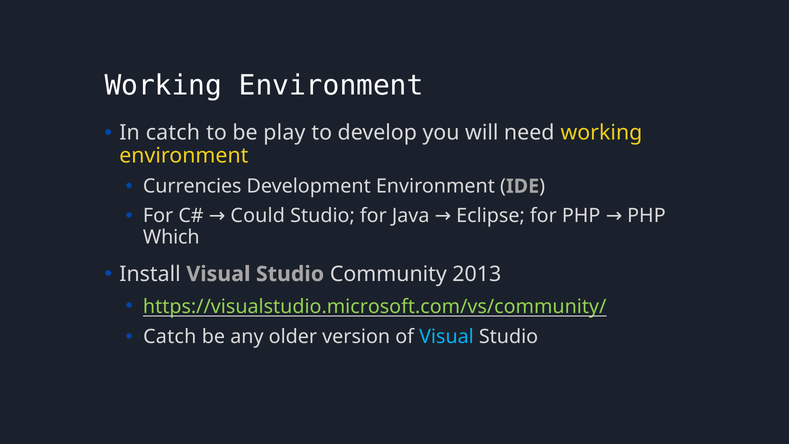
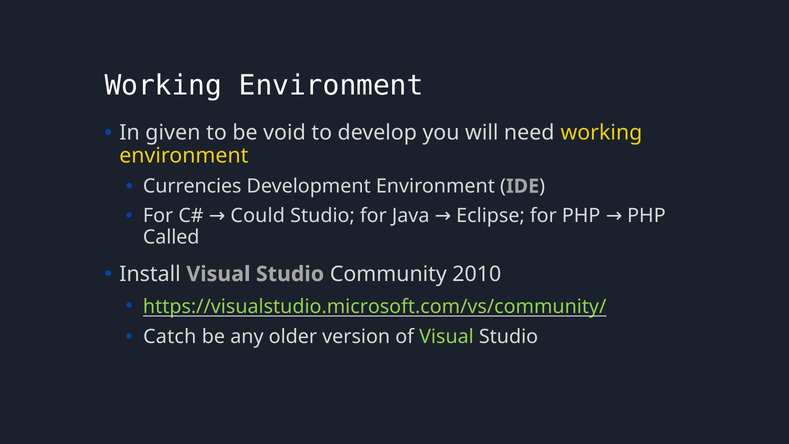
In catch: catch -> given (173, 133)
play: play -> void (284, 133)
Which: Which -> Called (171, 237)
2013: 2013 -> 2010 (477, 274)
Visual colour: light blue -> light green (446, 337)
